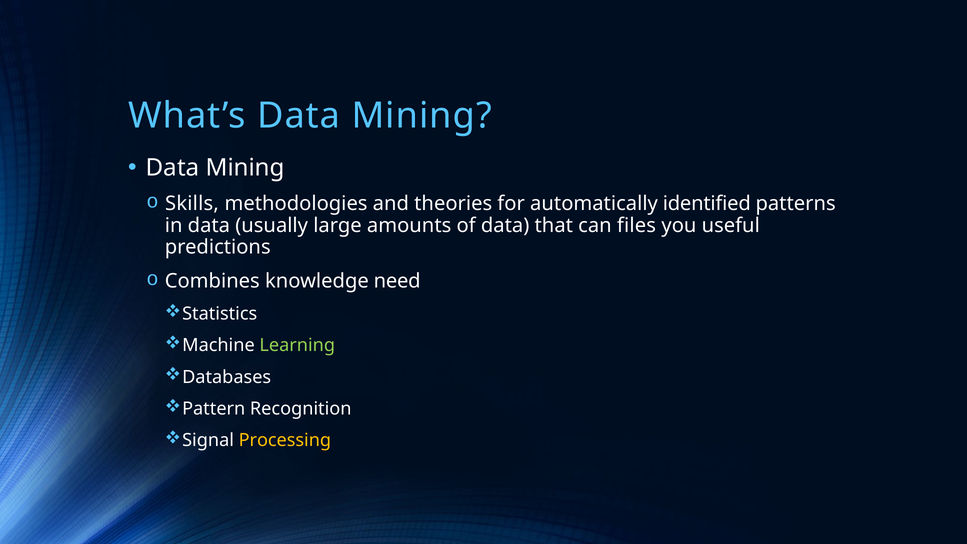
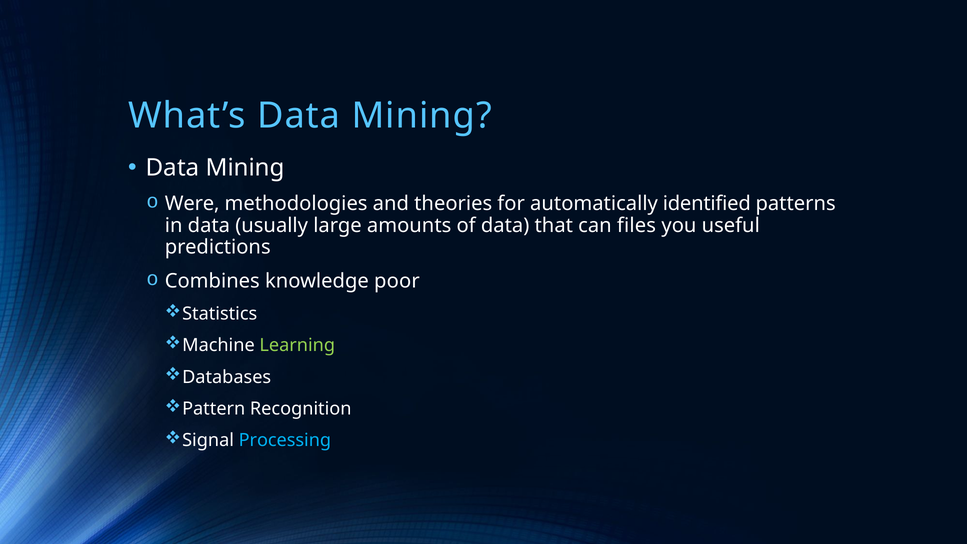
Skills: Skills -> Were (192, 204)
need: need -> poor (397, 281)
Processing colour: yellow -> light blue (285, 441)
